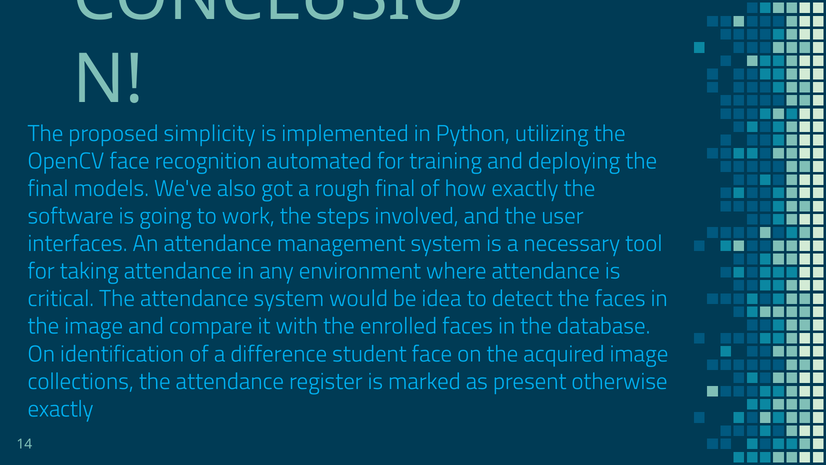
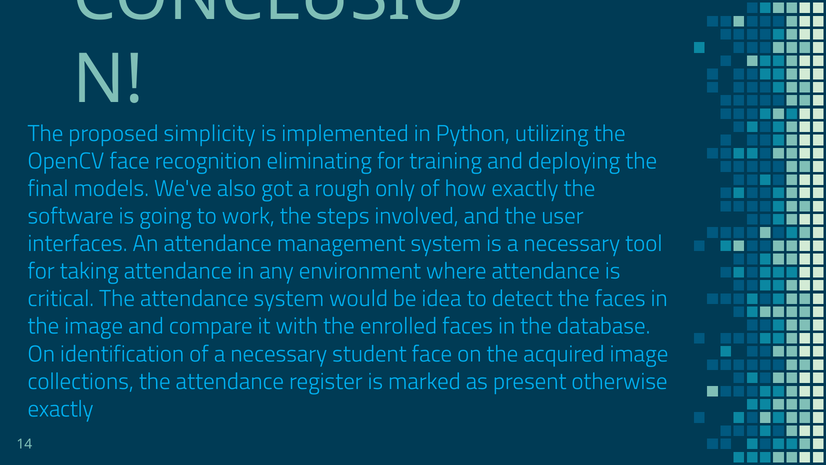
automated: automated -> eliminating (319, 161)
rough final: final -> only (395, 188)
of a difference: difference -> necessary (279, 354)
